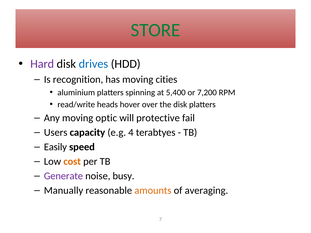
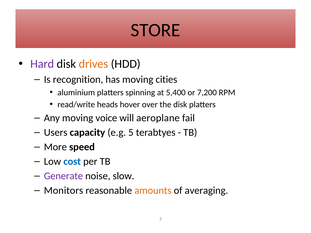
STORE colour: green -> black (155, 30)
drives colour: blue -> orange (93, 64)
optic: optic -> voice (106, 118)
protective: protective -> aeroplane (158, 118)
4: 4 -> 5 (131, 133)
Easily: Easily -> More (55, 147)
cost colour: orange -> blue (72, 162)
busy: busy -> slow (124, 176)
Manually: Manually -> Monitors (64, 191)
